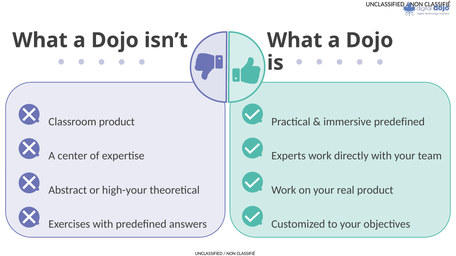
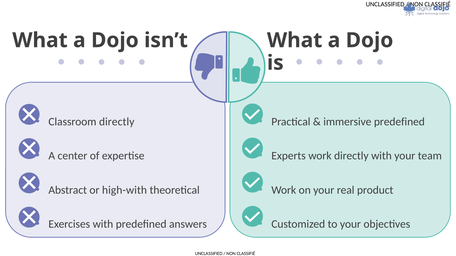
Classroom product: product -> directly (117, 122)
high-your: high-your -> high-with (125, 190)
